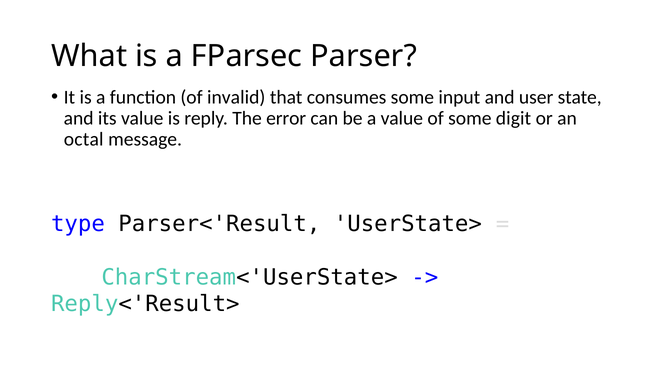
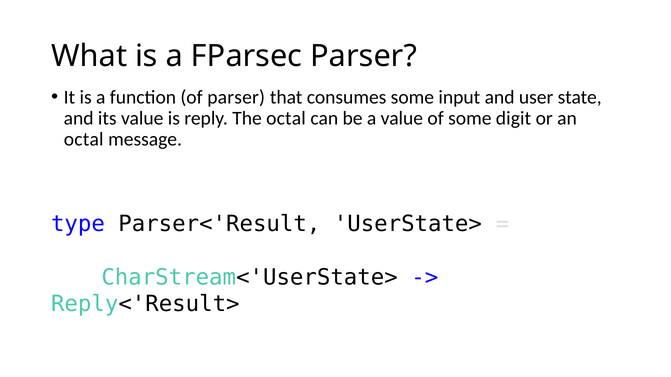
of invalid: invalid -> parser (236, 97)
The error: error -> octal (286, 118)
